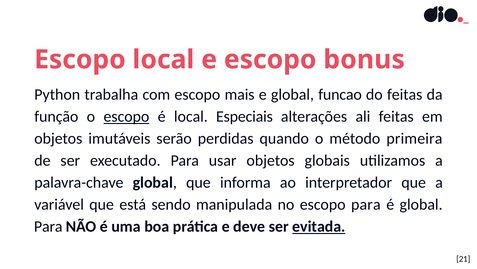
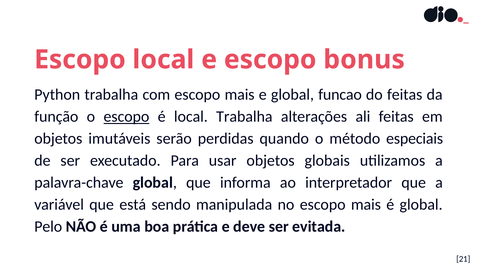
local Especiais: Especiais -> Trabalha (244, 116)
primeira: primeira -> especiais (415, 138)
no escopo para: para -> mais (366, 204)
Para: Para -> Pelo (48, 226)
evitada underline: present -> none (319, 226)
